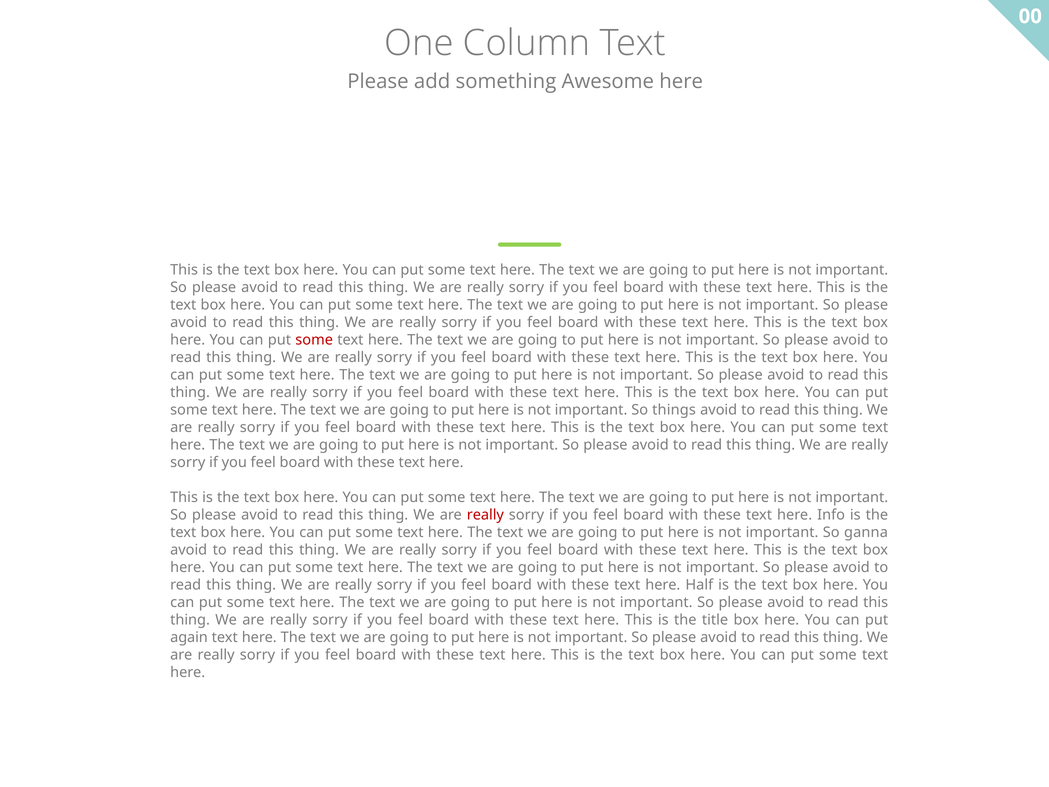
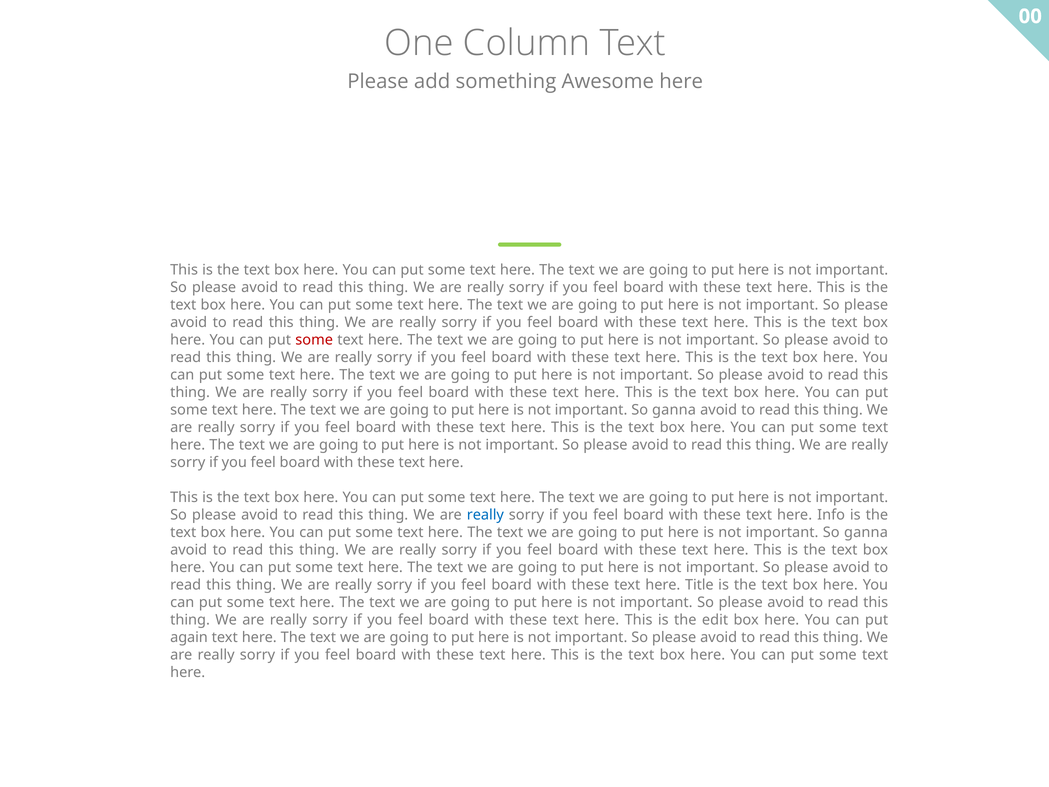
things: things -> ganna (674, 410)
really colour: red -> blue (485, 515)
Half: Half -> Title (699, 585)
title: title -> edit (715, 620)
